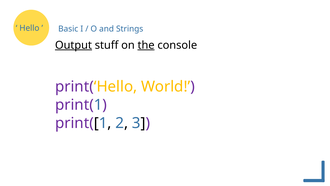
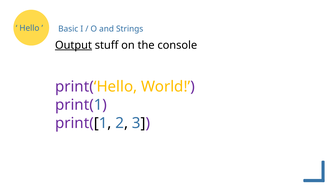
the underline: present -> none (146, 45)
